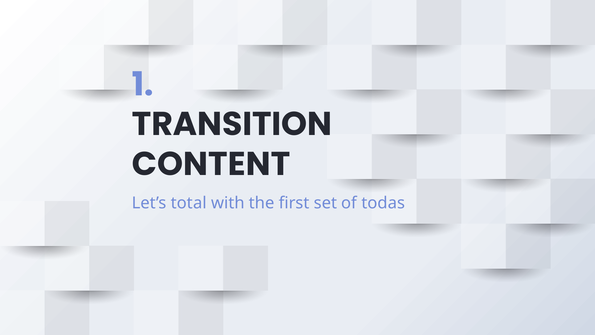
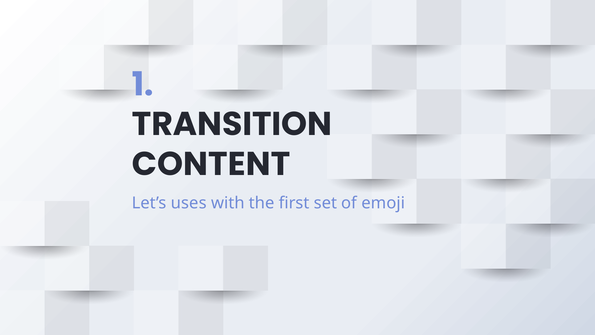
total: total -> uses (189, 203)
todas: todas -> emoji (383, 203)
